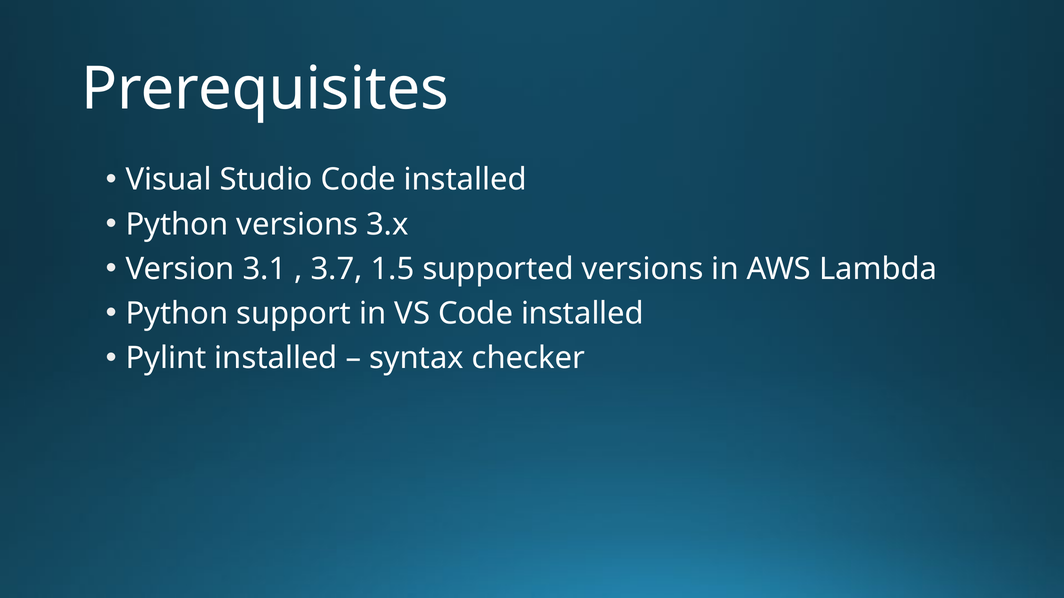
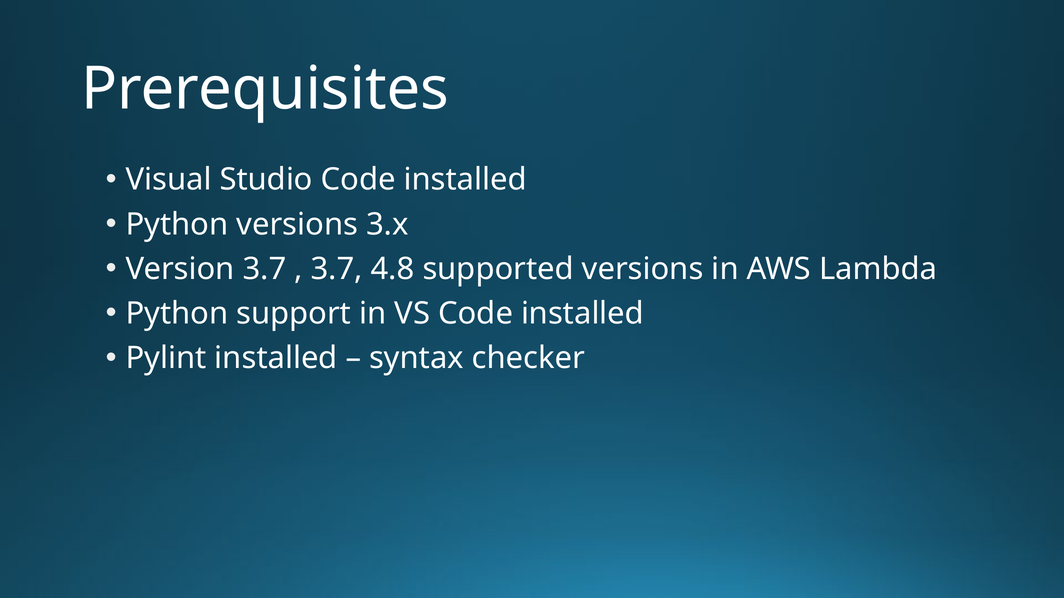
Version 3.1: 3.1 -> 3.7 (265, 269)
1.5: 1.5 -> 4.8 (393, 269)
